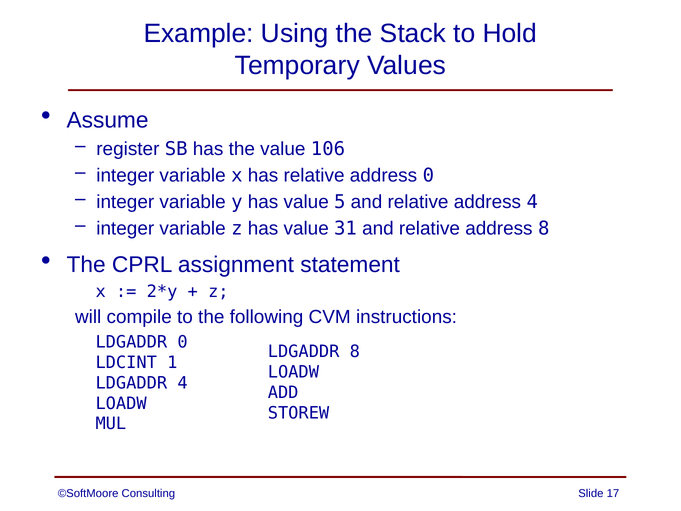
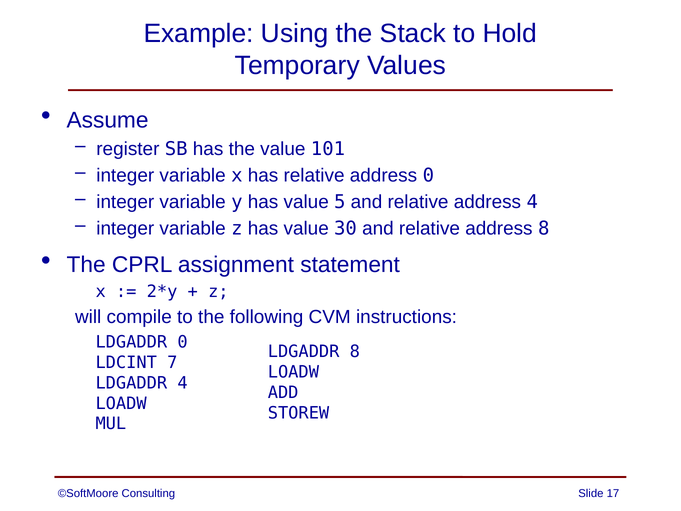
106: 106 -> 101 (328, 149)
31: 31 -> 30 (346, 228)
1: 1 -> 7 (172, 362)
